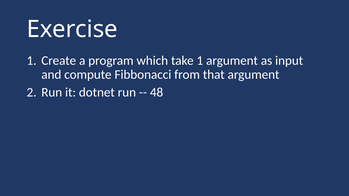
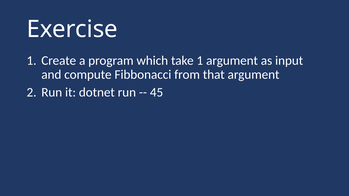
48: 48 -> 45 (157, 92)
